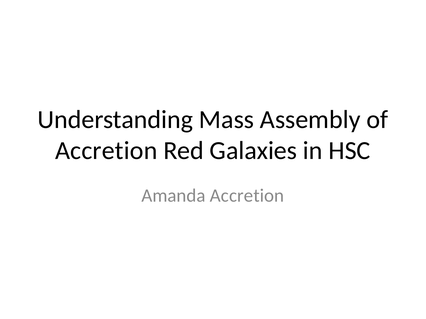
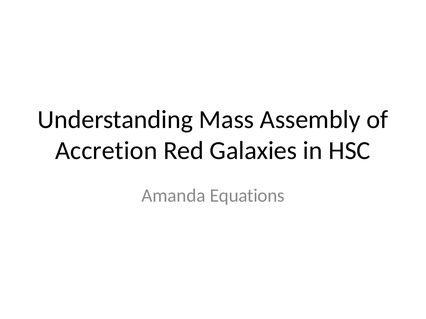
Amanda Accretion: Accretion -> Equations (247, 196)
